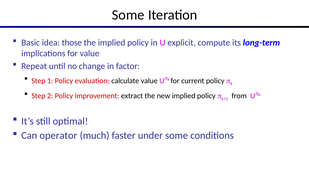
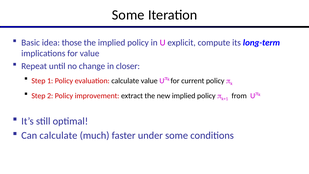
factor: factor -> closer (128, 66)
Can operator: operator -> calculate (58, 135)
